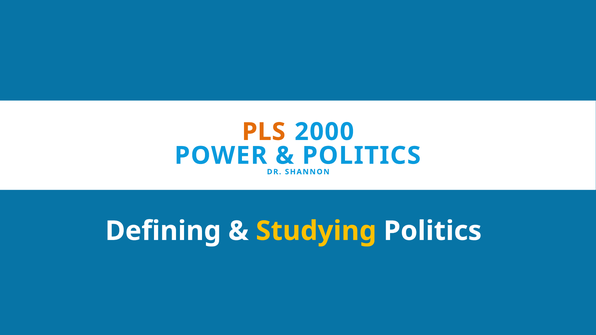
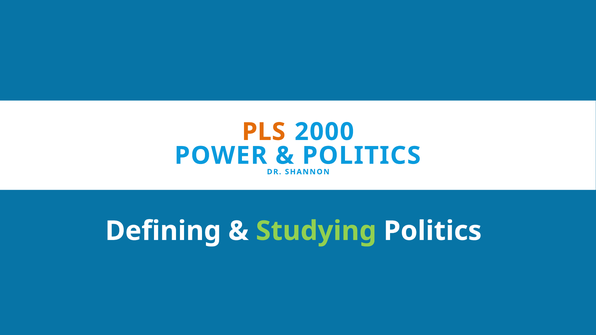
Studying colour: yellow -> light green (316, 231)
